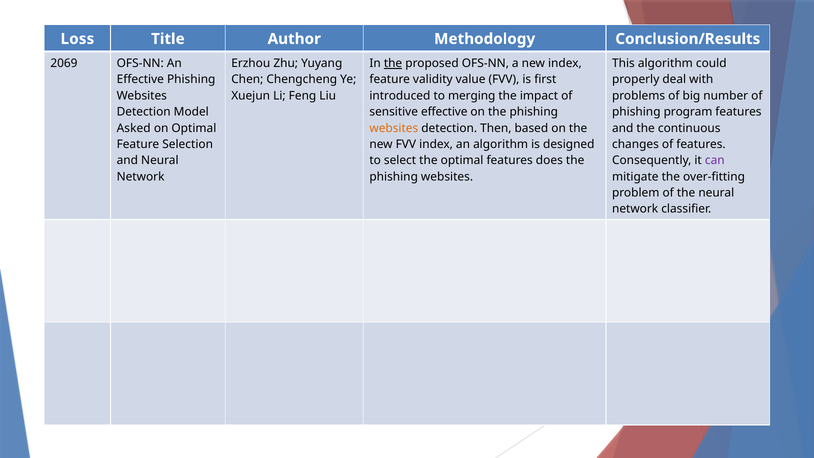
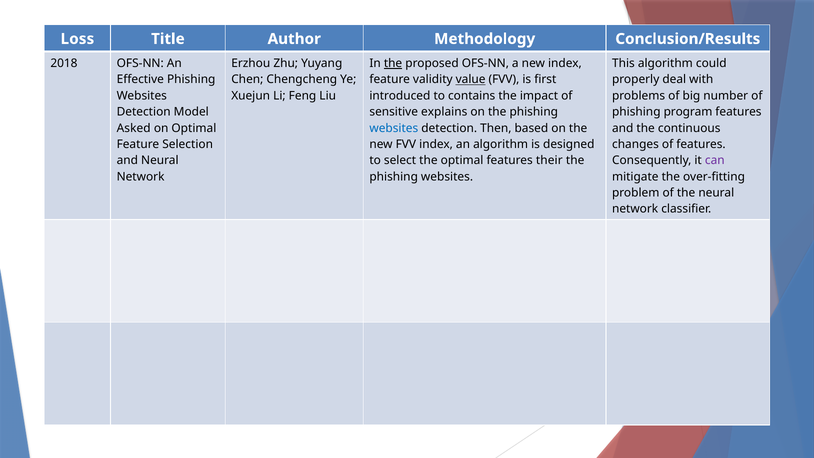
2069: 2069 -> 2018 (64, 63)
value underline: none -> present (471, 80)
merging: merging -> contains (472, 96)
sensitive effective: effective -> explains (444, 112)
websites colour: orange -> blue (394, 128)
does: does -> their (549, 160)
